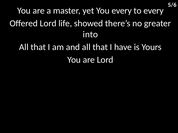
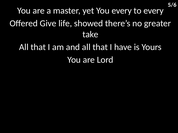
Offered Lord: Lord -> Give (48, 23)
into: into -> take (90, 34)
